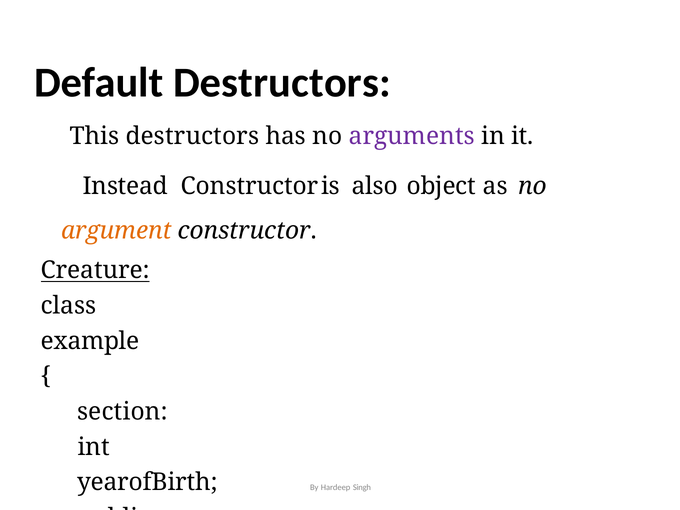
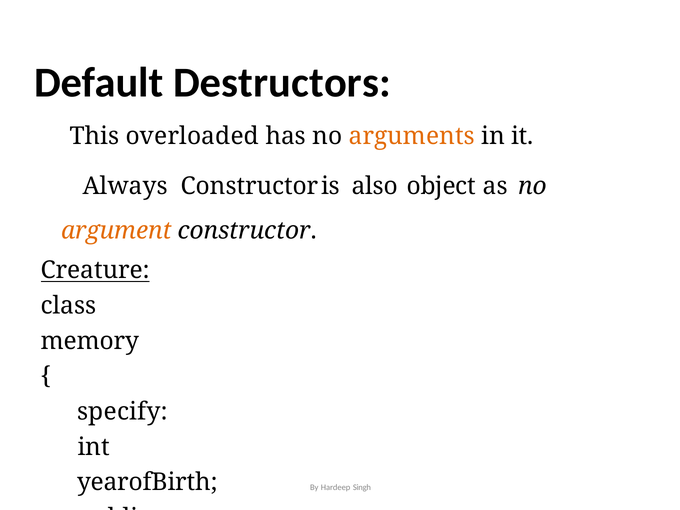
This destructors: destructors -> overloaded (192, 136)
arguments colour: purple -> orange (412, 136)
Instead: Instead -> Always (125, 186)
example: example -> memory (90, 341)
section: section -> specify (122, 412)
